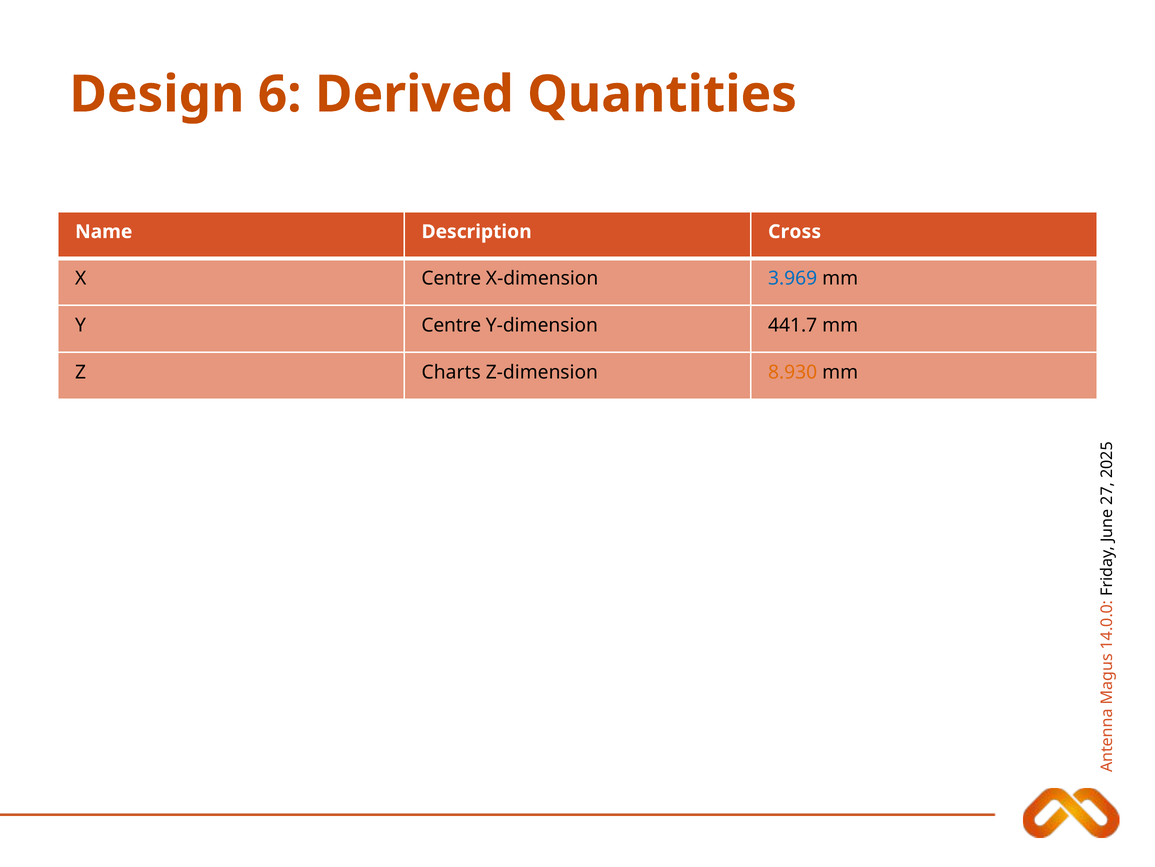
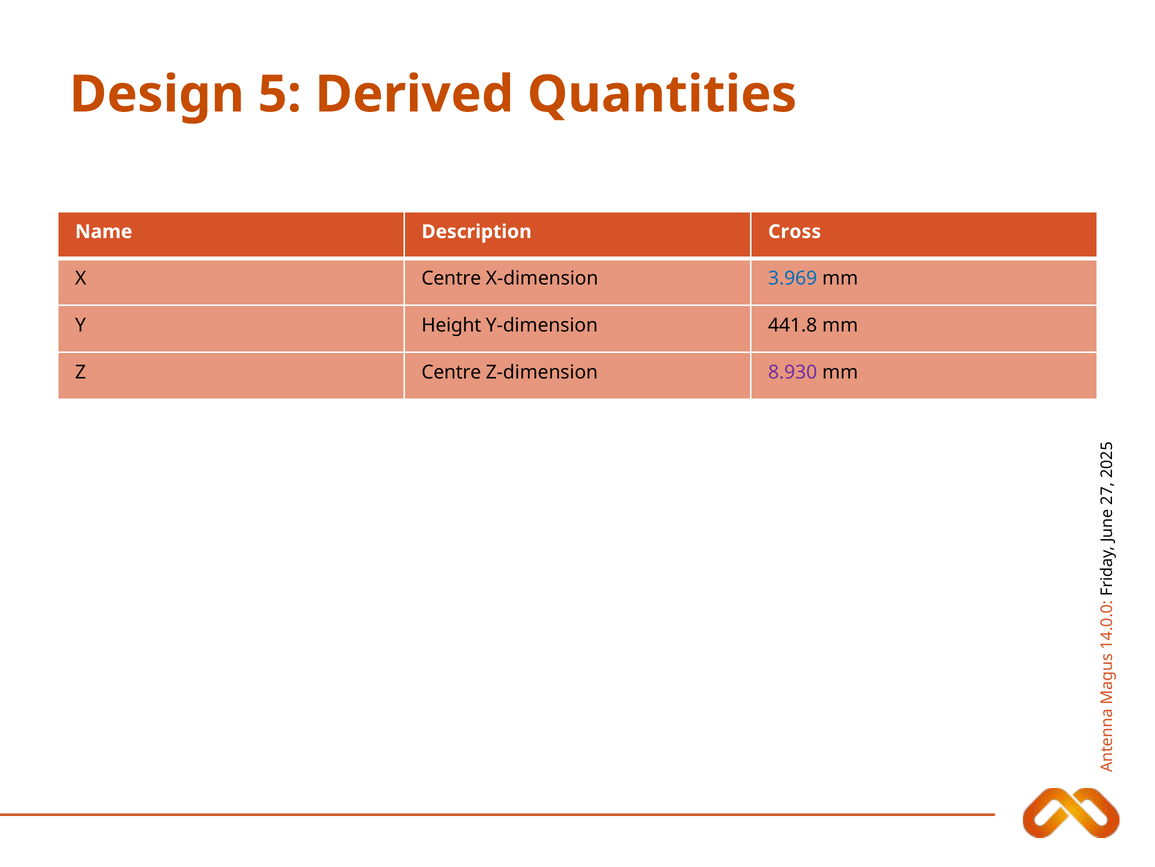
Design 6: 6 -> 5 (280, 94)
Y Centre: Centre -> Height (451, 325)
441.7: 441.7 -> 441.8 (793, 325)
Z Charts: Charts -> Centre (451, 372)
8.930 colour: orange -> purple (793, 372)
